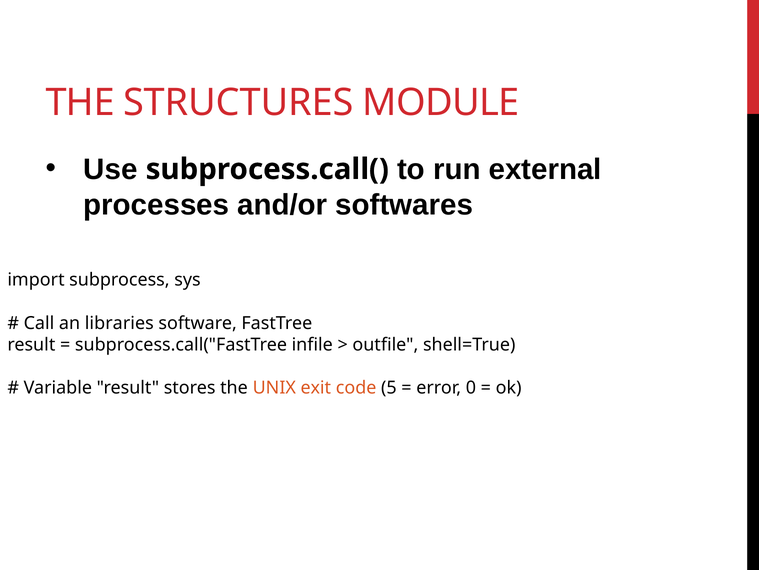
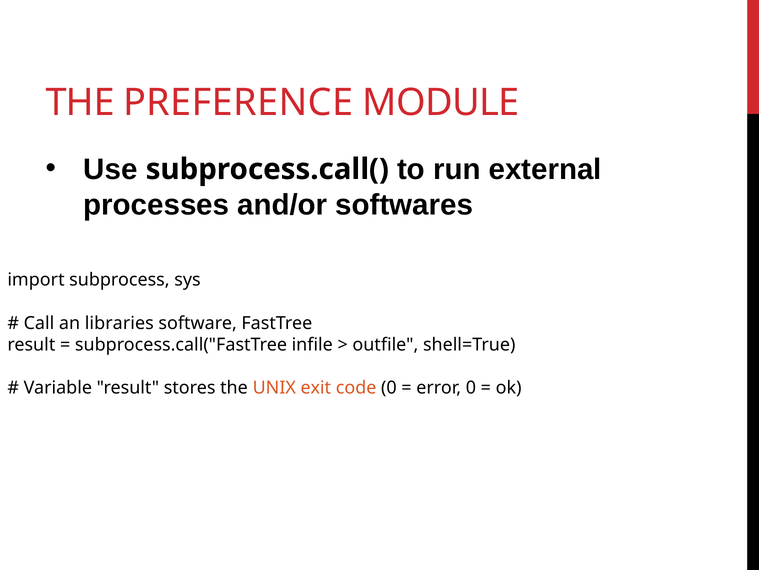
STRUCTURES: STRUCTURES -> PREFERENCE (238, 103)
code 5: 5 -> 0 (389, 387)
